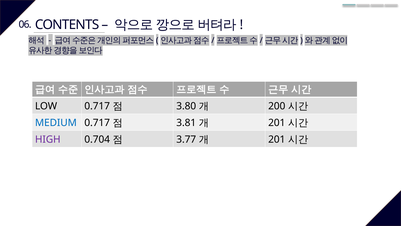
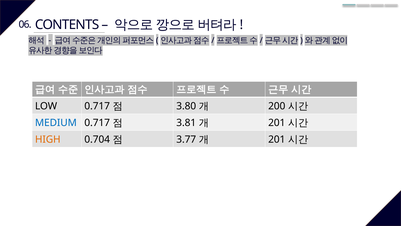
HIGH colour: purple -> orange (48, 139)
